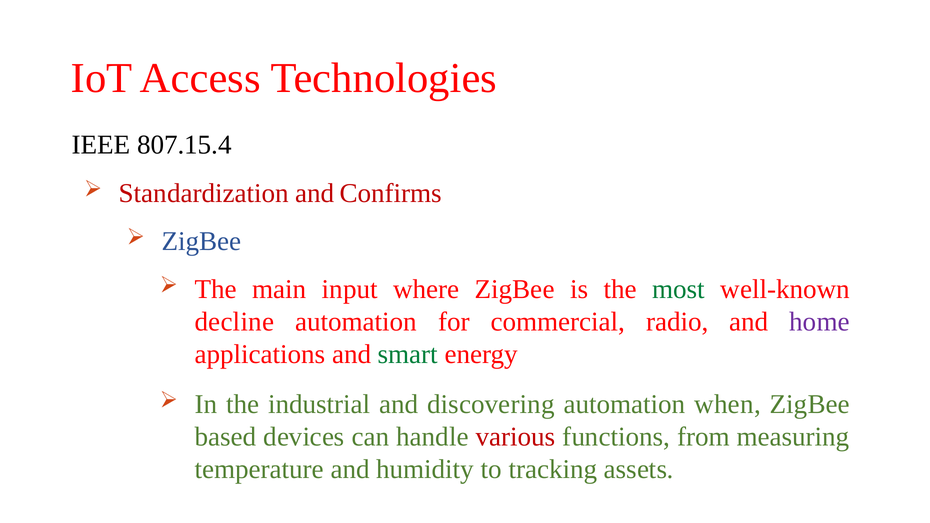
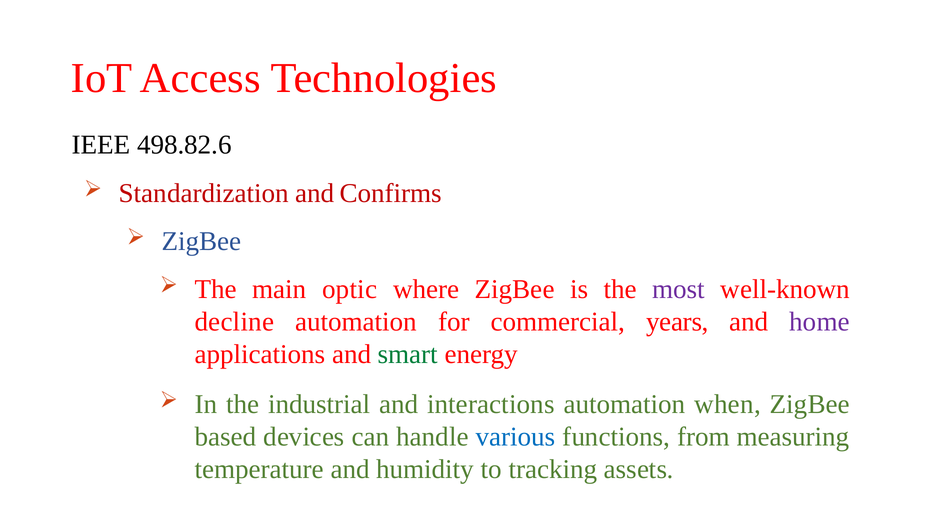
807.15.4: 807.15.4 -> 498.82.6 (184, 145)
input: input -> optic (350, 289)
most colour: green -> purple (679, 289)
radio: radio -> years (677, 322)
discovering: discovering -> interactions (491, 404)
various colour: red -> blue (516, 437)
